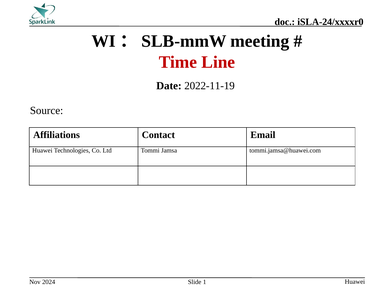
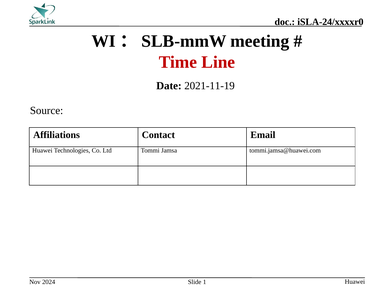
2022-11-19: 2022-11-19 -> 2021-11-19 (210, 86)
